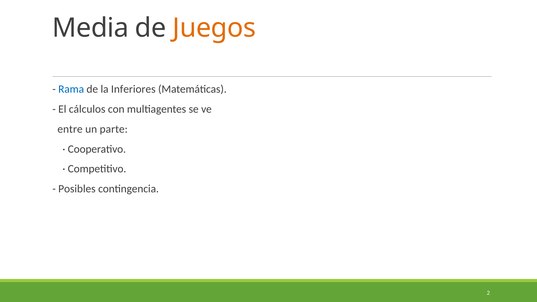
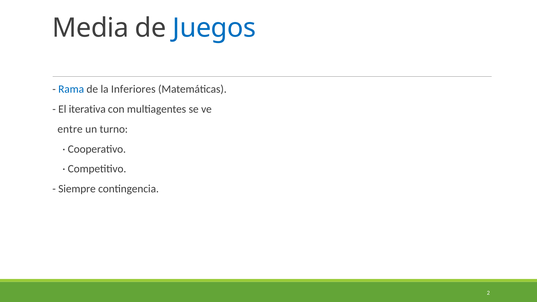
Juegos colour: orange -> blue (214, 28)
cálculos: cálculos -> iterativa (87, 109)
parte: parte -> turno (114, 129)
Posibles: Posibles -> Siempre (77, 189)
